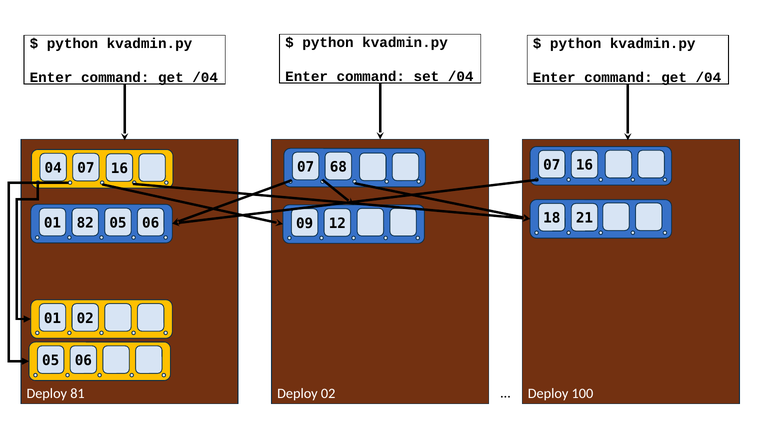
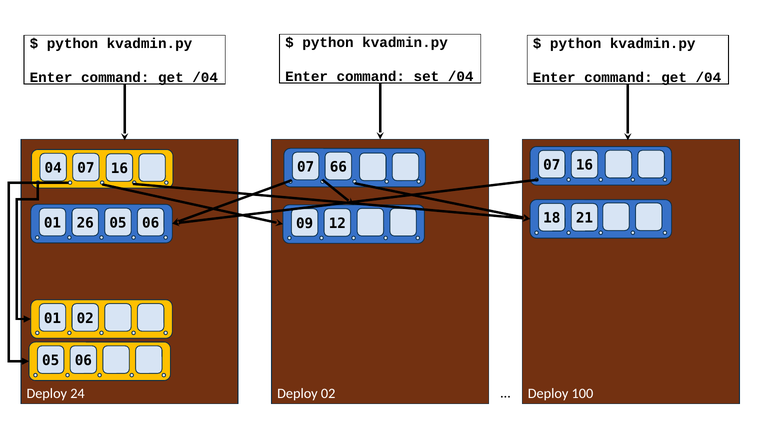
68: 68 -> 66 (338, 167)
82: 82 -> 26 (85, 223)
81: 81 -> 24 (77, 393)
